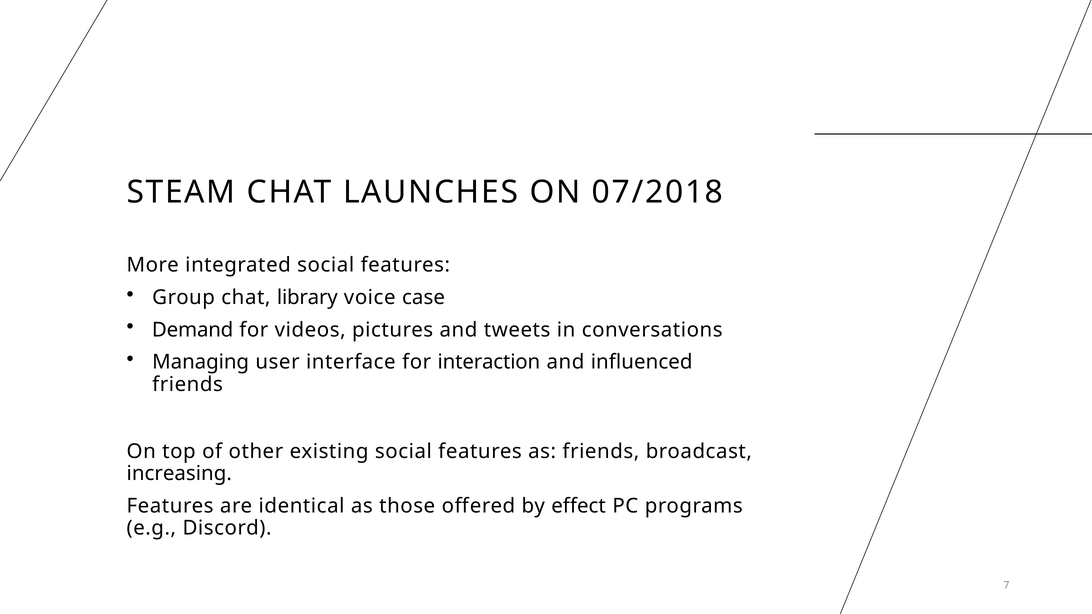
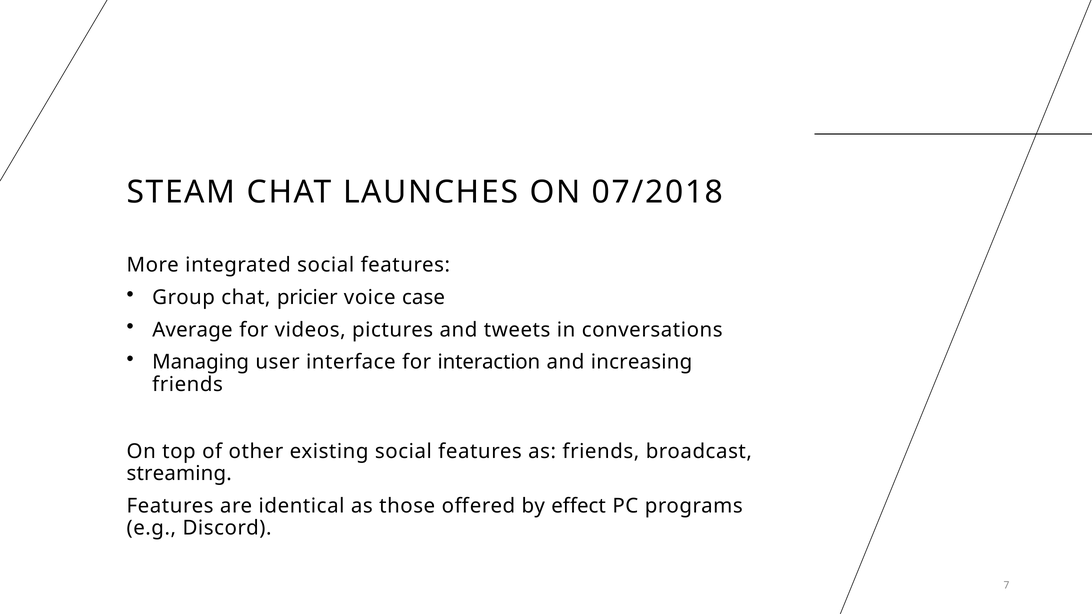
library: library -> pricier (307, 298)
Demand: Demand -> Average (192, 330)
influenced: influenced -> increasing (642, 362)
increasing: increasing -> streaming (179, 474)
